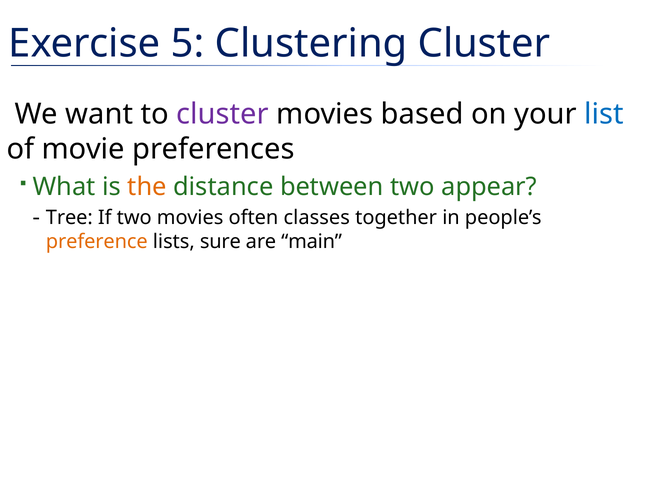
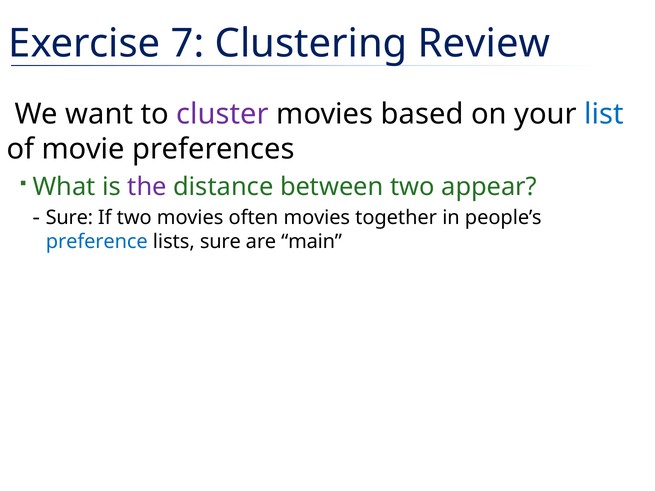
5: 5 -> 7 (188, 44)
Clustering Cluster: Cluster -> Review (484, 44)
the colour: orange -> purple (147, 187)
Tree: Tree -> Sure (69, 218)
often classes: classes -> movies (317, 218)
preference colour: orange -> blue (97, 242)
